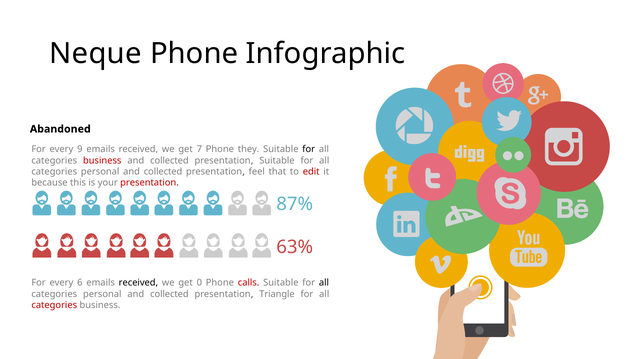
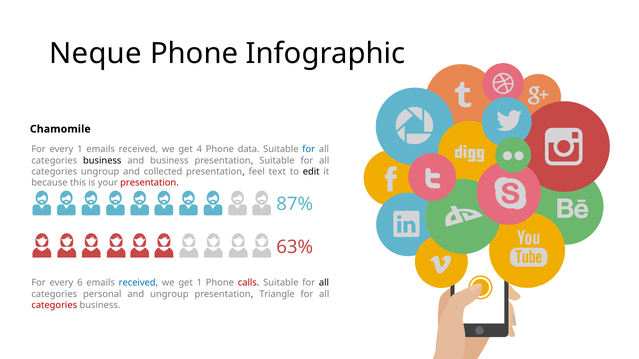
Abandoned: Abandoned -> Chamomile (60, 129)
every 9: 9 -> 1 (80, 149)
7: 7 -> 4 (199, 149)
they: they -> data (249, 149)
for colour: black -> blue (309, 149)
business colour: red -> black (102, 161)
collected: collected -> business (169, 161)
personal: personal -> ungroup (100, 172)
that: that -> text (277, 172)
edit colour: red -> black (311, 172)
received colour: black -> blue (138, 283)
get 0: 0 -> 1 (199, 283)
collected: collected -> ungroup (169, 294)
